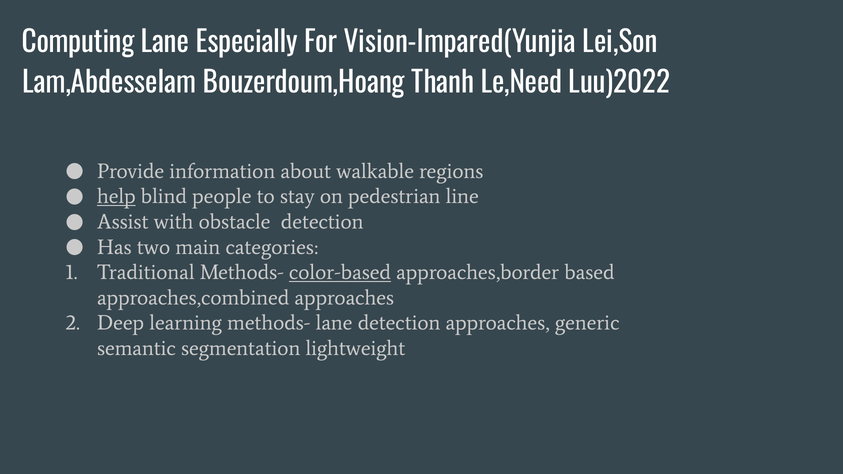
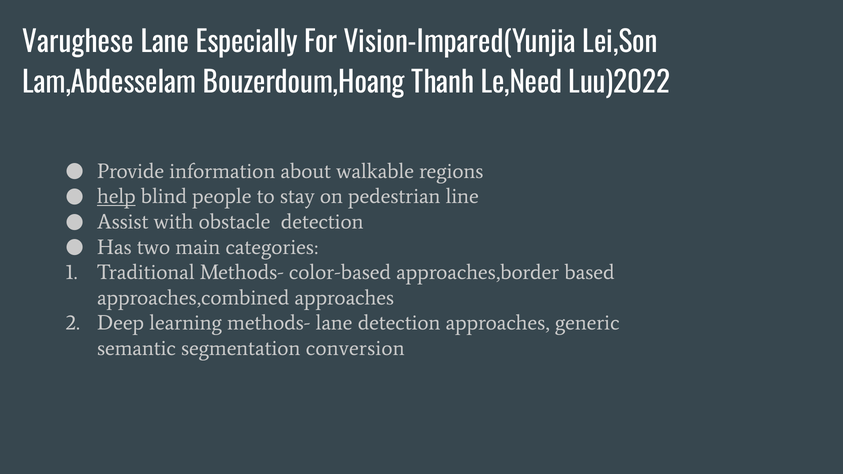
Computing: Computing -> Varughese (78, 43)
color-based underline: present -> none (340, 272)
lightweight: lightweight -> conversion (355, 348)
